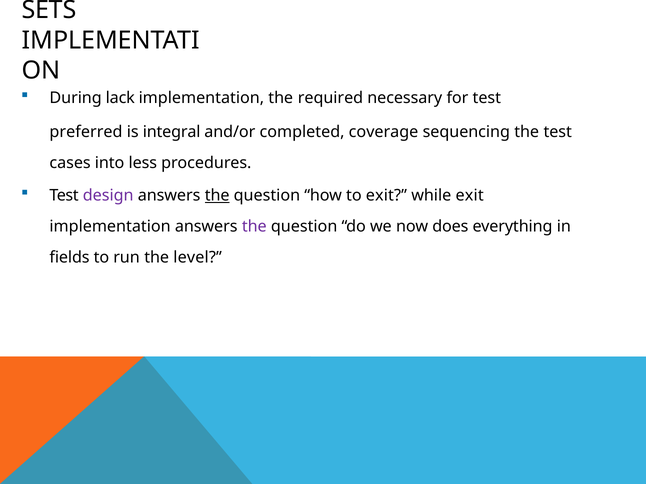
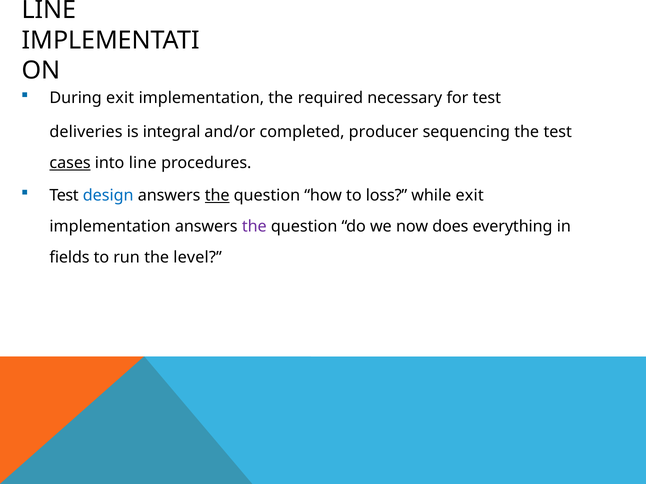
SETS: SETS -> LINE (49, 10)
During lack: lack -> exit (120, 98)
preferred: preferred -> deliveries (86, 132)
coverage: coverage -> producer (384, 132)
cases underline: none -> present (70, 163)
into less: less -> line (143, 163)
design colour: purple -> blue (108, 196)
to exit: exit -> loss (387, 196)
